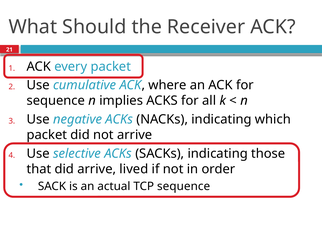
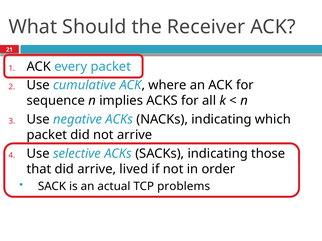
TCP sequence: sequence -> problems (184, 187)
